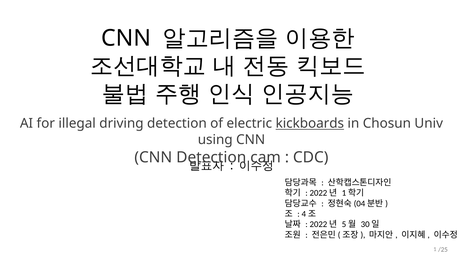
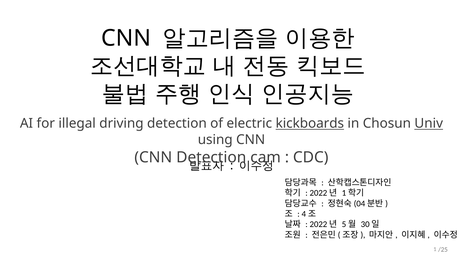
Univ underline: none -> present (429, 123)
